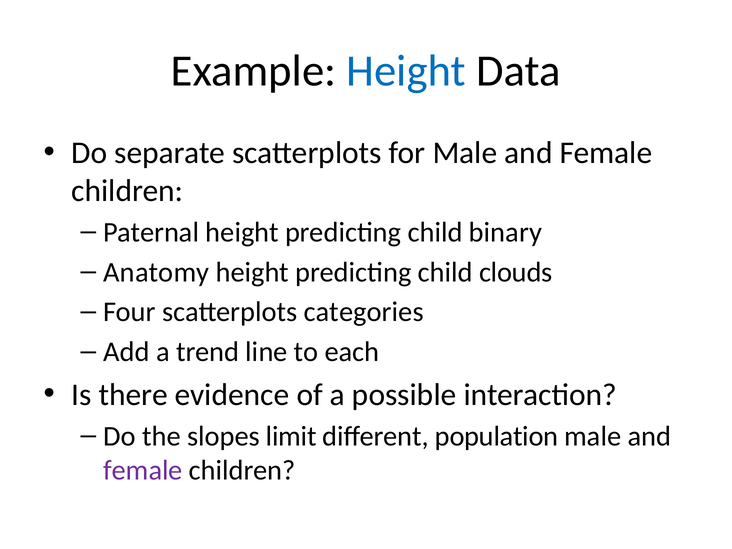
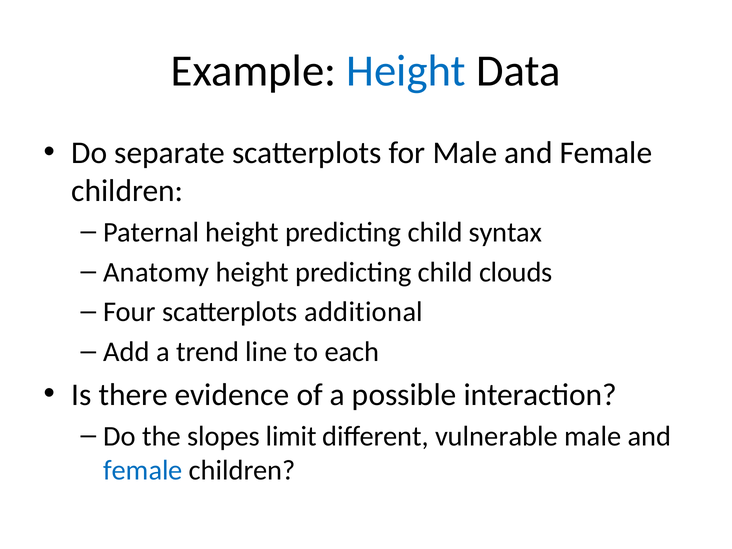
binary: binary -> syntax (506, 232)
categories: categories -> additional (364, 312)
population: population -> vulnerable (496, 436)
female colour: purple -> blue (143, 470)
